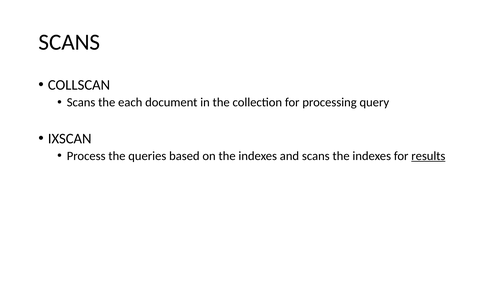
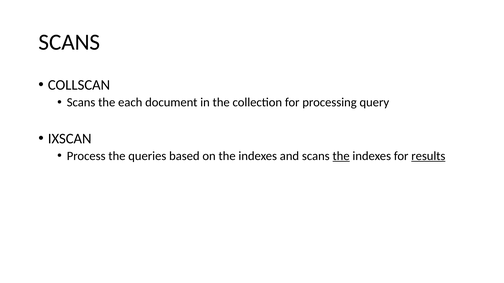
the underline: none -> present (341, 156)
